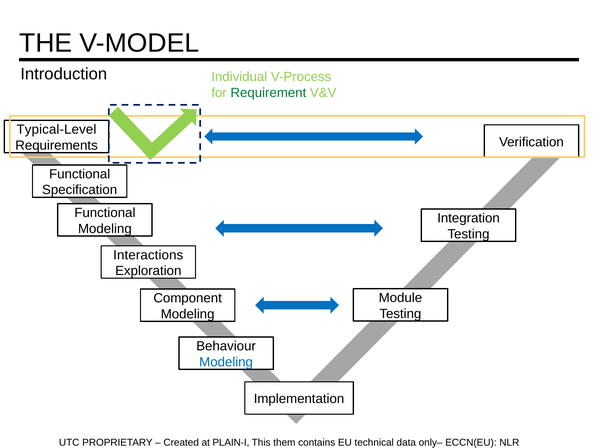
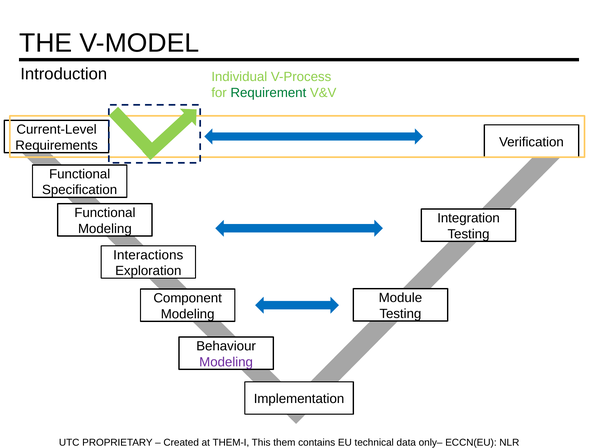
Typical-Level: Typical-Level -> Current-Level (57, 130)
Modeling colour: blue -> purple (226, 363)
PLAIN-I: PLAIN-I -> THEM-I (231, 443)
